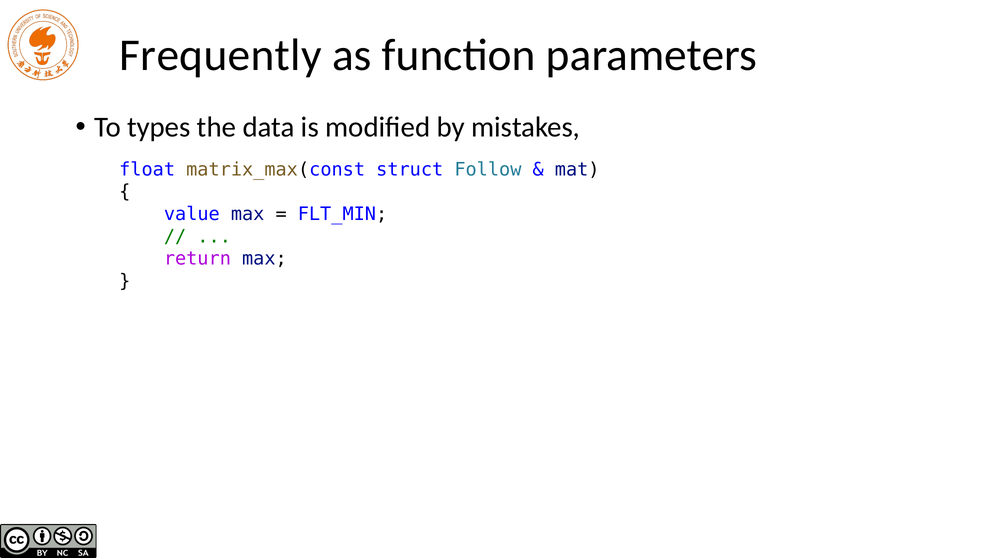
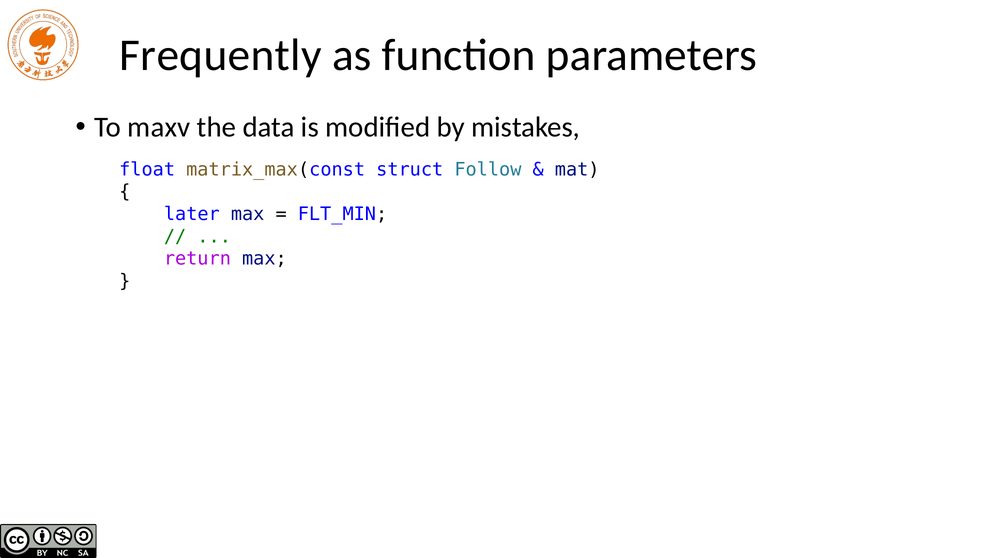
types: types -> maxv (159, 127)
value: value -> later (192, 214)
